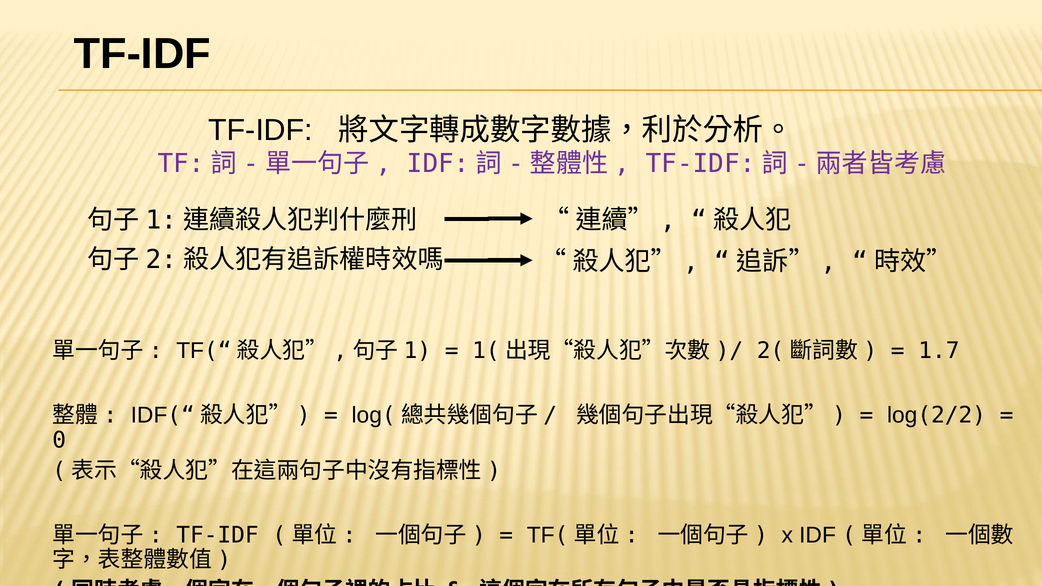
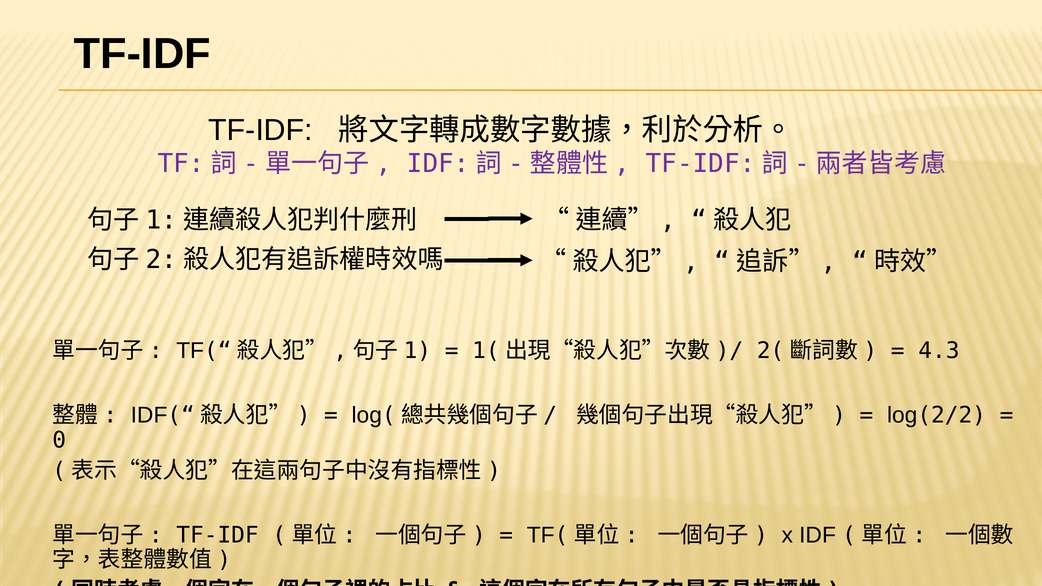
1.7: 1.7 -> 4.3 (939, 351)
